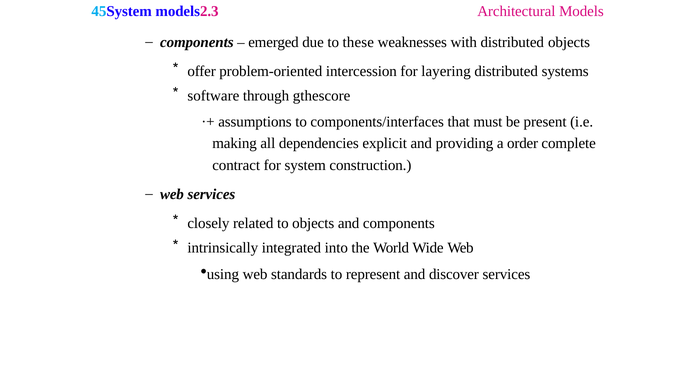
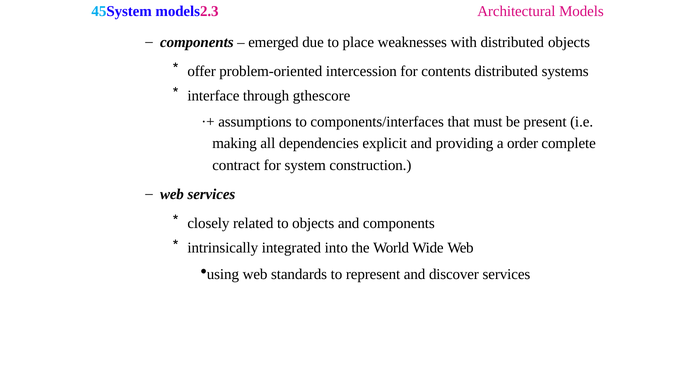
these: these -> place (358, 42)
layering: layering -> contents (446, 71)
software: software -> interface (213, 96)
